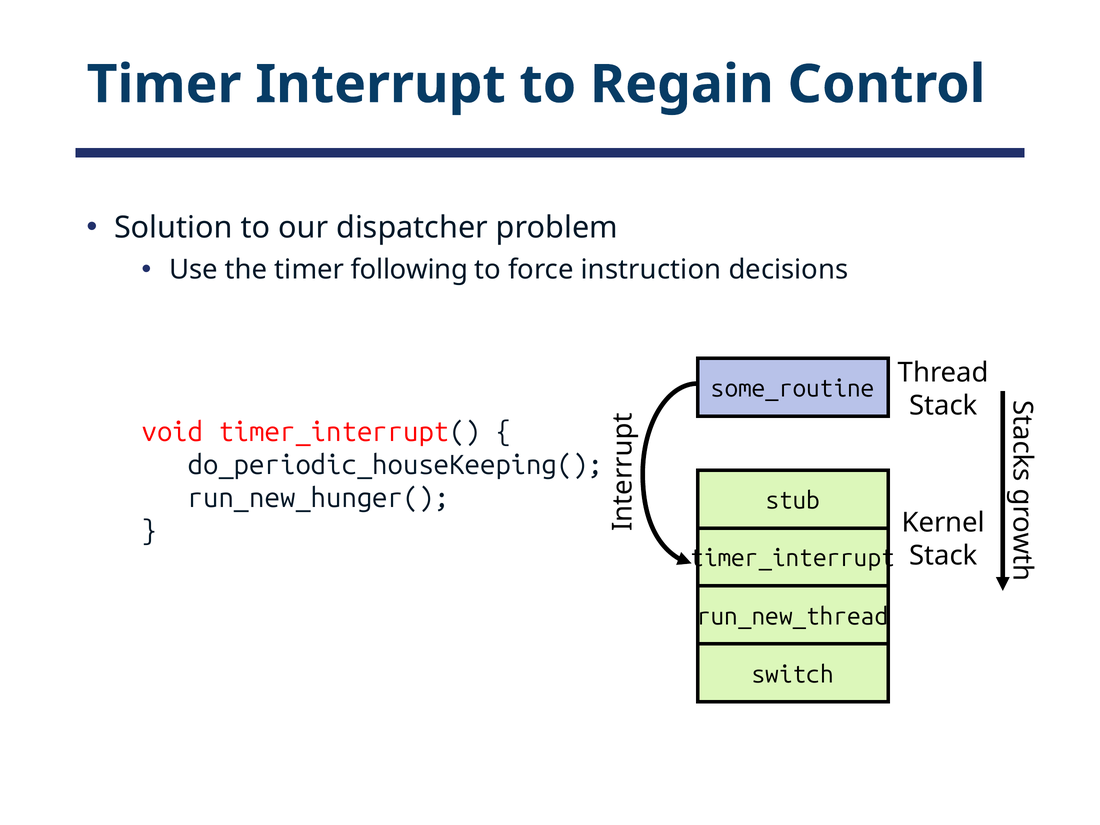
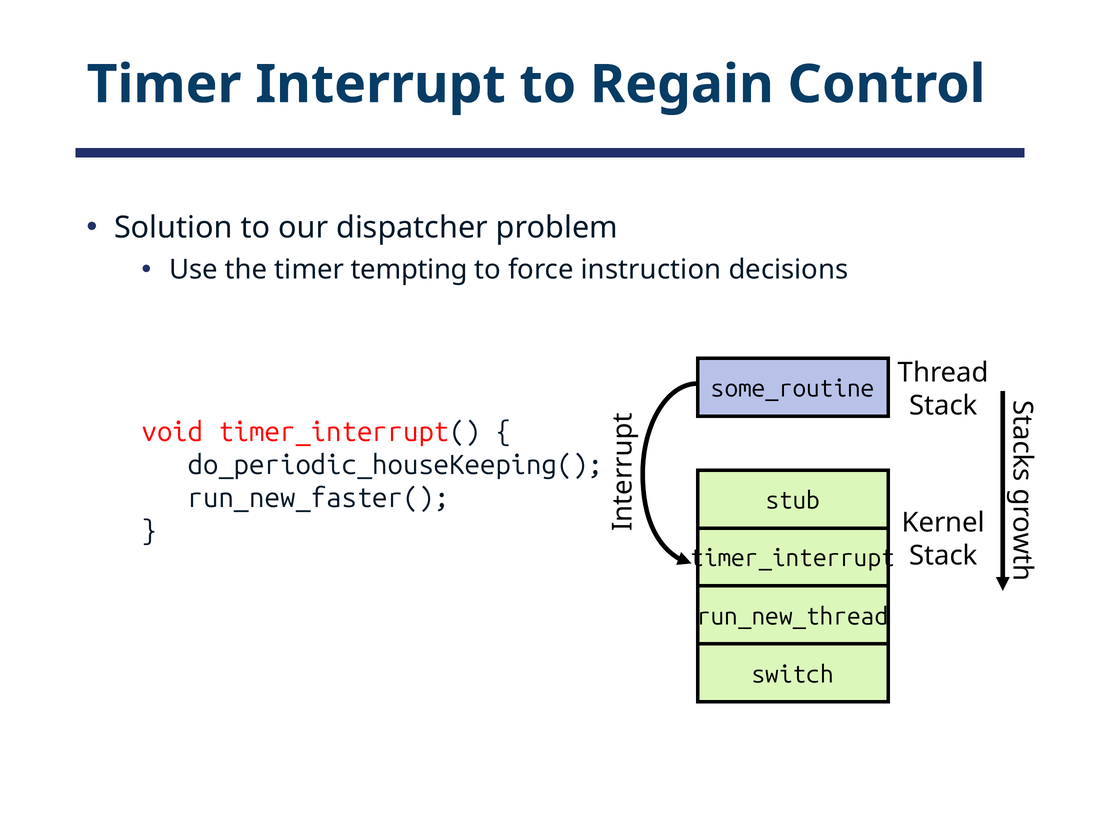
following: following -> tempting (409, 270)
run_new_hunger(: run_new_hunger( -> run_new_faster( (319, 498)
